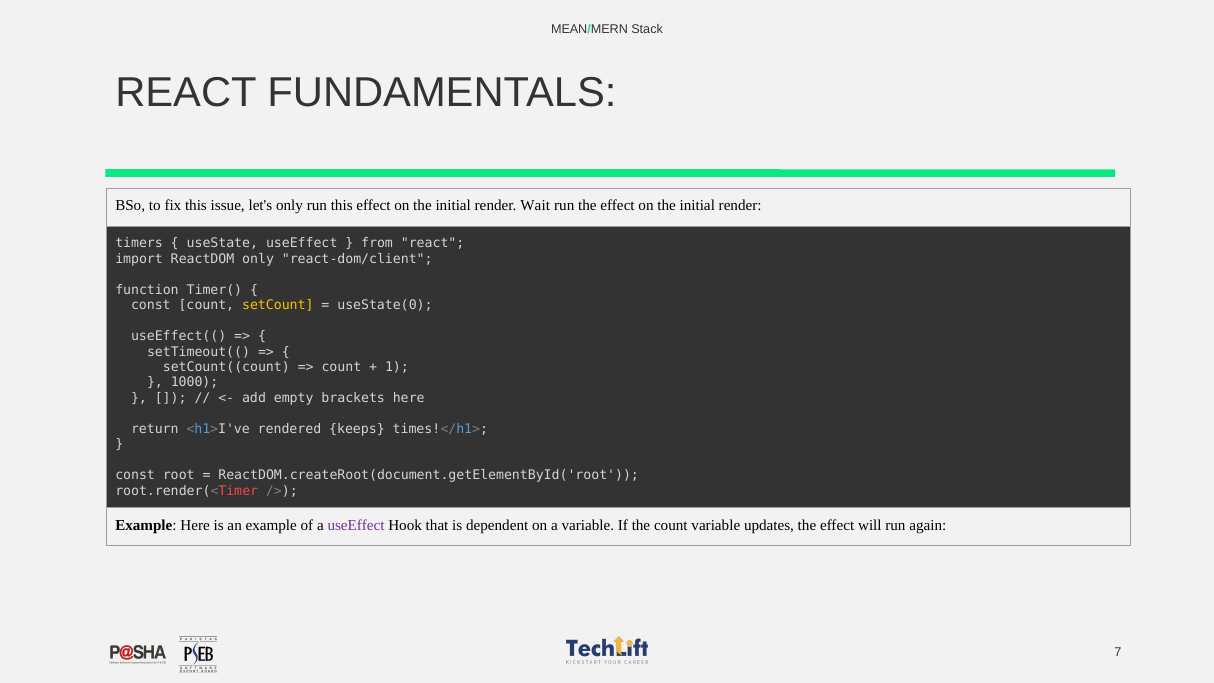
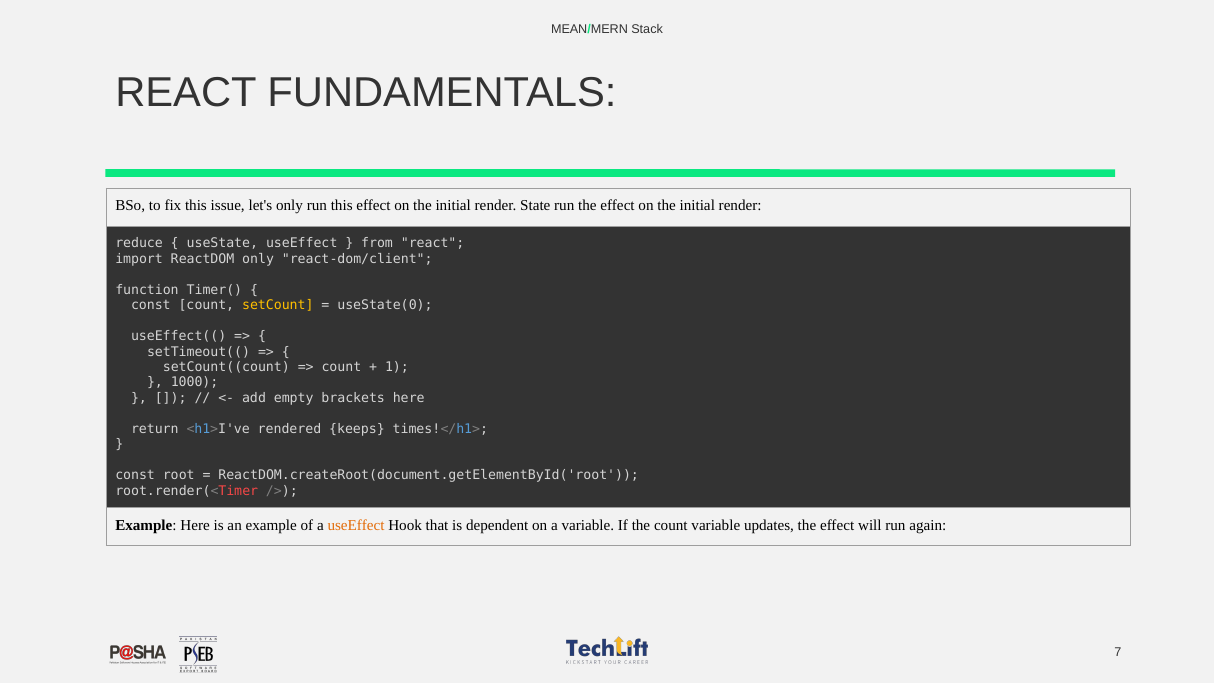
Wait: Wait -> State (535, 206)
timers: timers -> reduce (139, 243)
useEffect colour: purple -> orange (356, 525)
